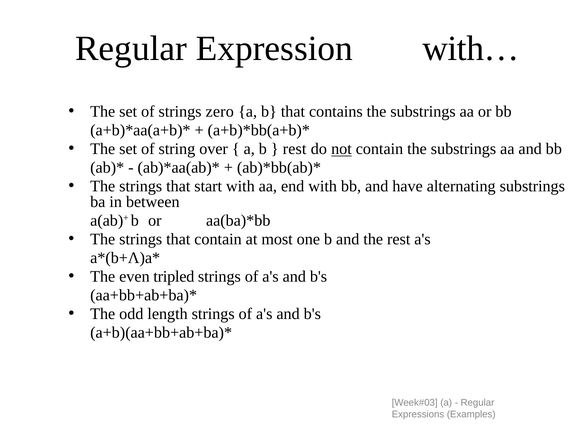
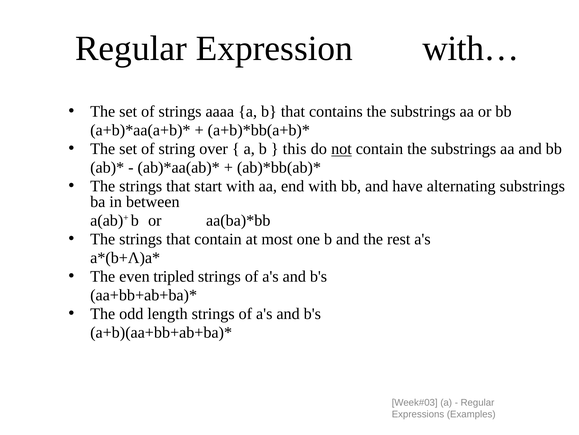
zero: zero -> aaaa (220, 111)
rest: rest -> this (295, 149)
